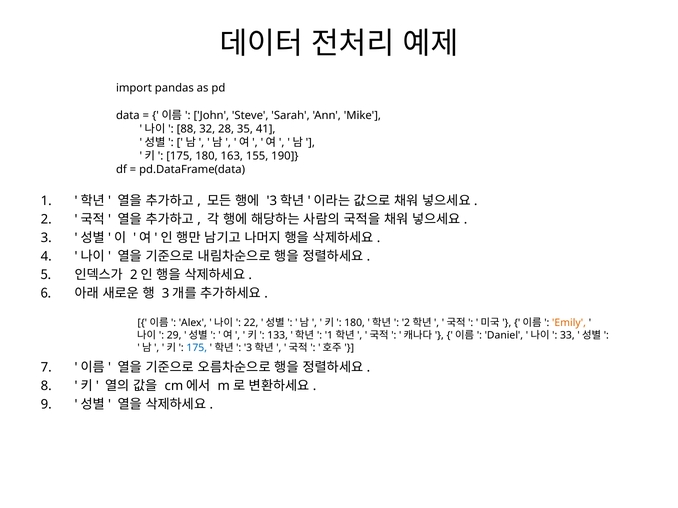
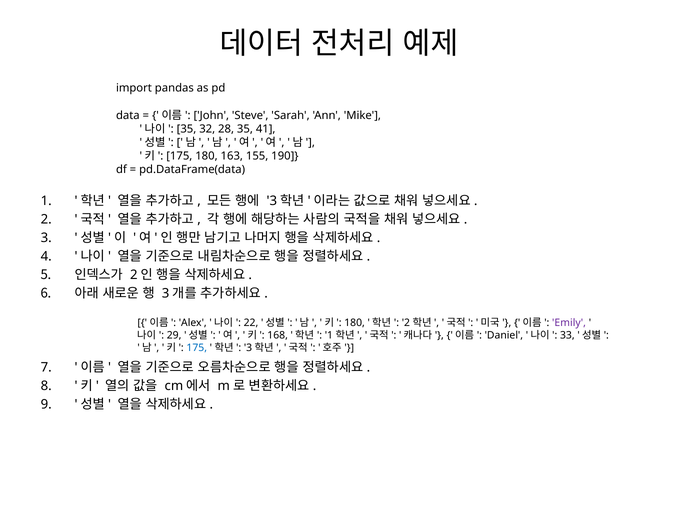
88: 88 -> 35 (187, 129)
Emily colour: orange -> purple (569, 323)
133: 133 -> 168 (278, 336)
